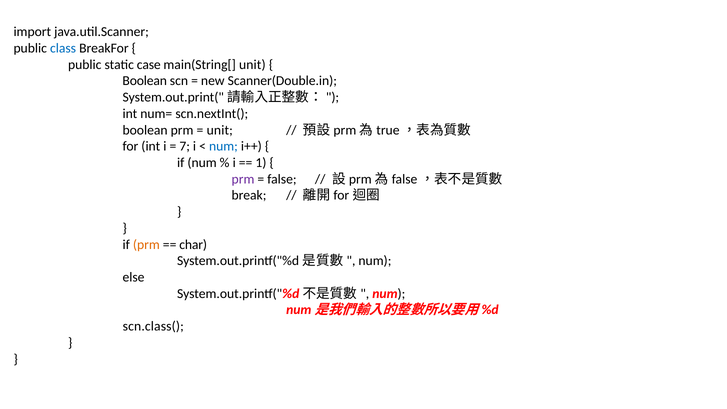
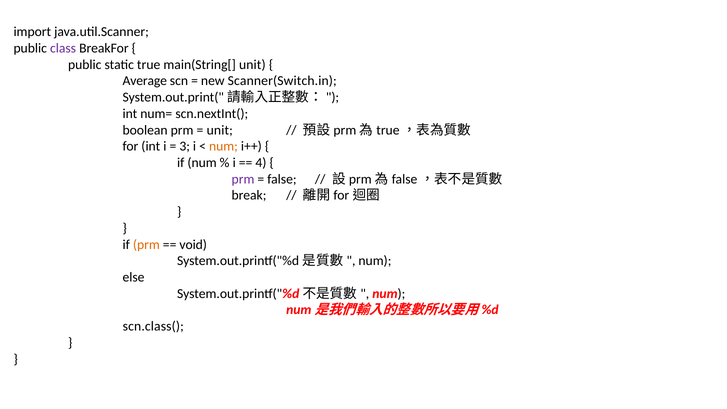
class colour: blue -> purple (63, 48)
case: case -> true (149, 65)
Boolean: Boolean -> Average (145, 81)
Scanner(Double.in: Scanner(Double.in -> Scanner(Switch.in (282, 81)
7: 7 -> 3 (185, 146)
num colour: blue -> orange (223, 146)
1: 1 -> 4 (261, 163)
char: char -> void (193, 244)
